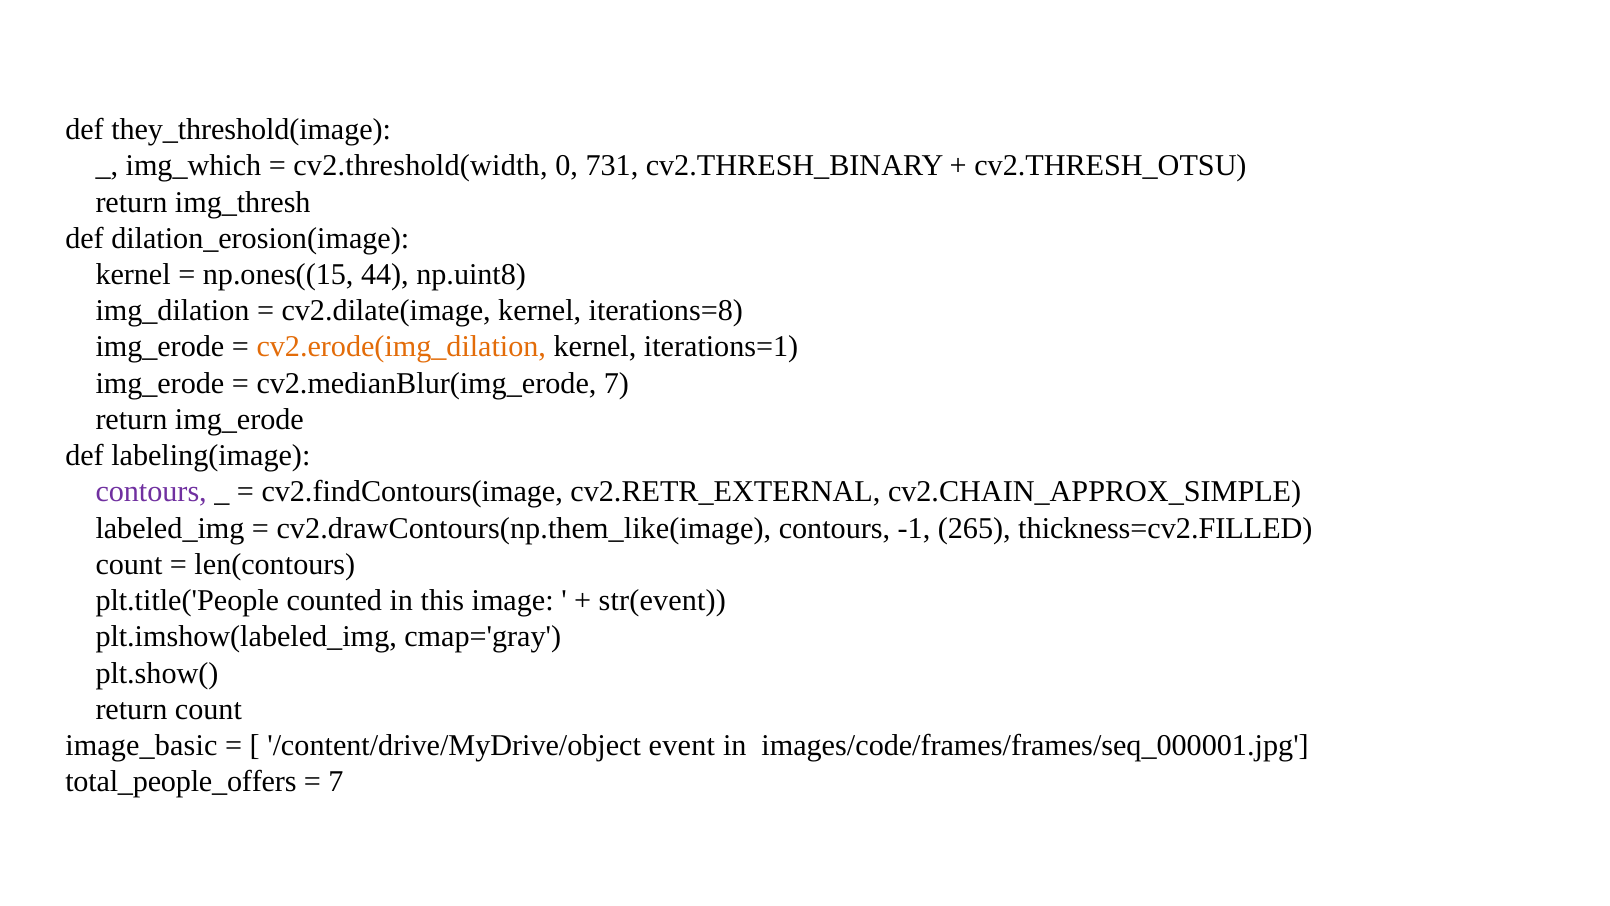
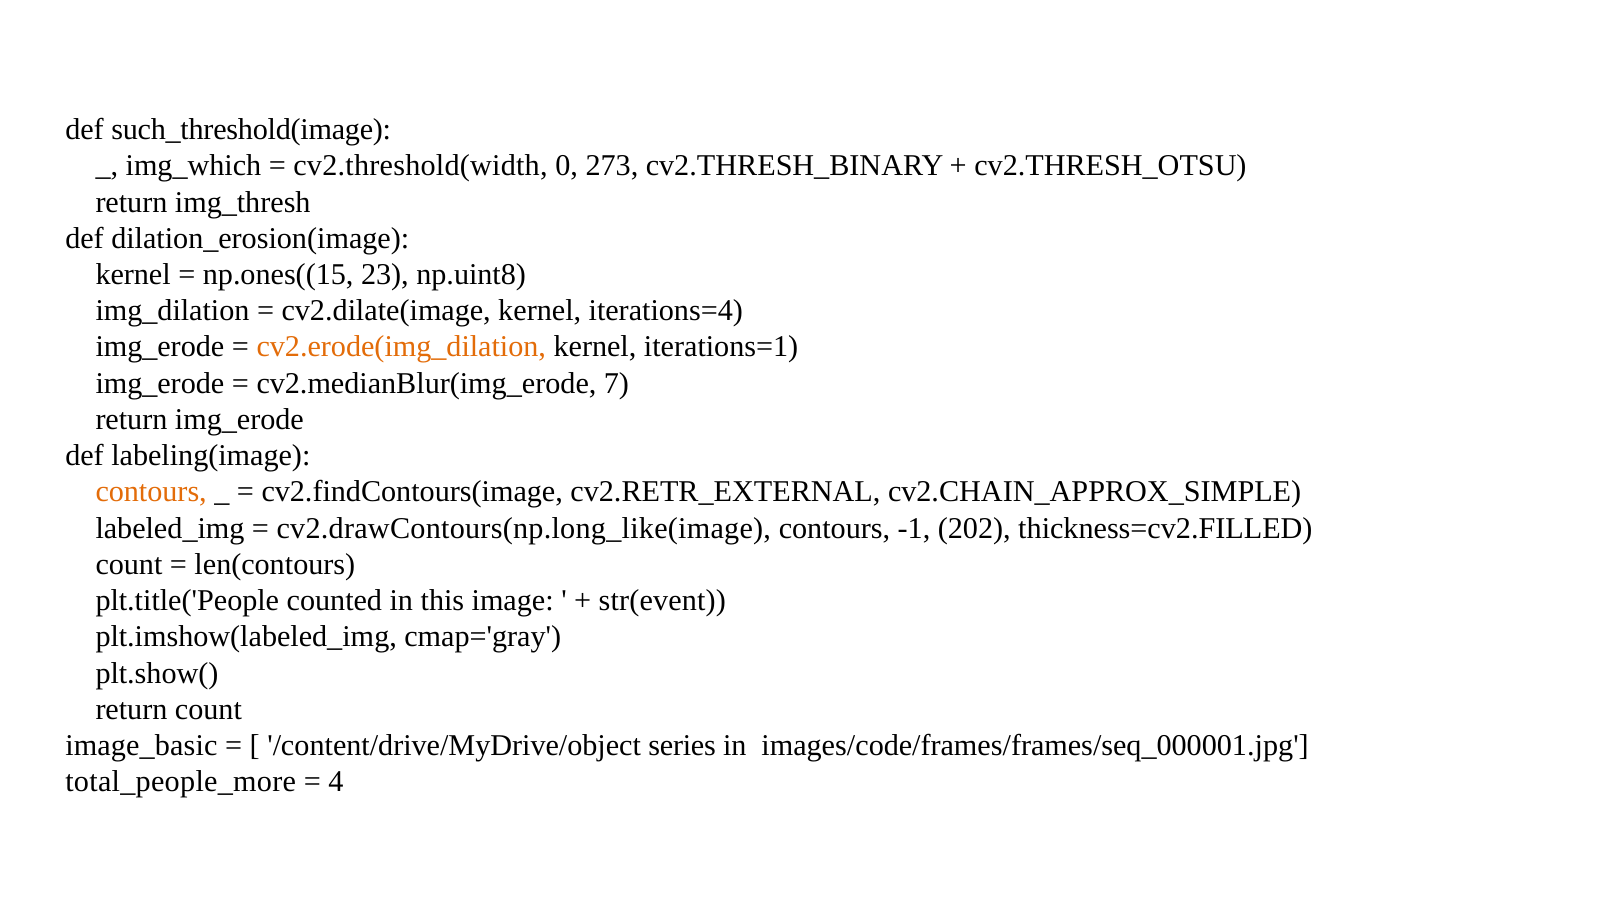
they_threshold(image: they_threshold(image -> such_threshold(image (251, 130)
731: 731 -> 273 (612, 166)
44: 44 -> 23 (385, 274)
iterations=8: iterations=8 -> iterations=4 (666, 311)
contours colour: purple -> orange (151, 492)
cv2.drawContours(np.them_like(image: cv2.drawContours(np.them_like(image -> cv2.drawContours(np.long_like(image (524, 528)
265: 265 -> 202 (974, 528)
event: event -> series (682, 745)
total_people_offers: total_people_offers -> total_people_more (181, 782)
7: 7 -> 4 (336, 782)
